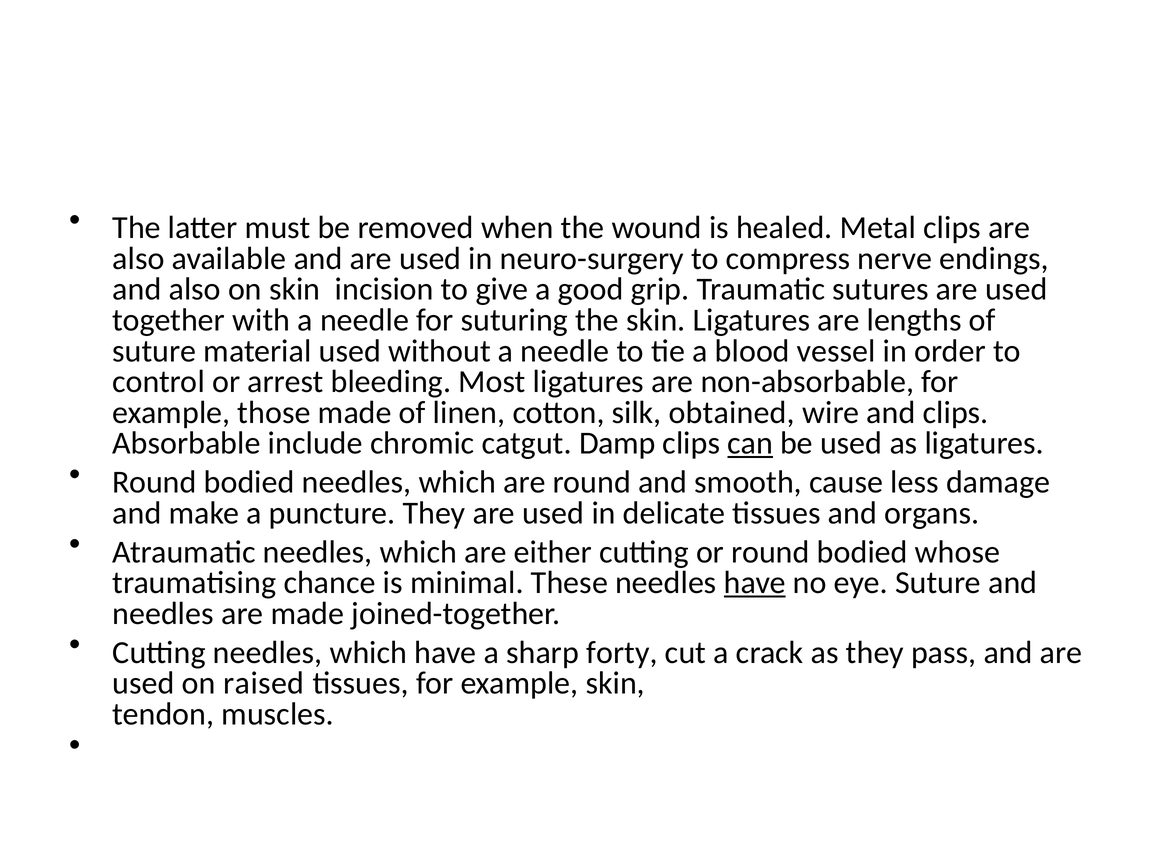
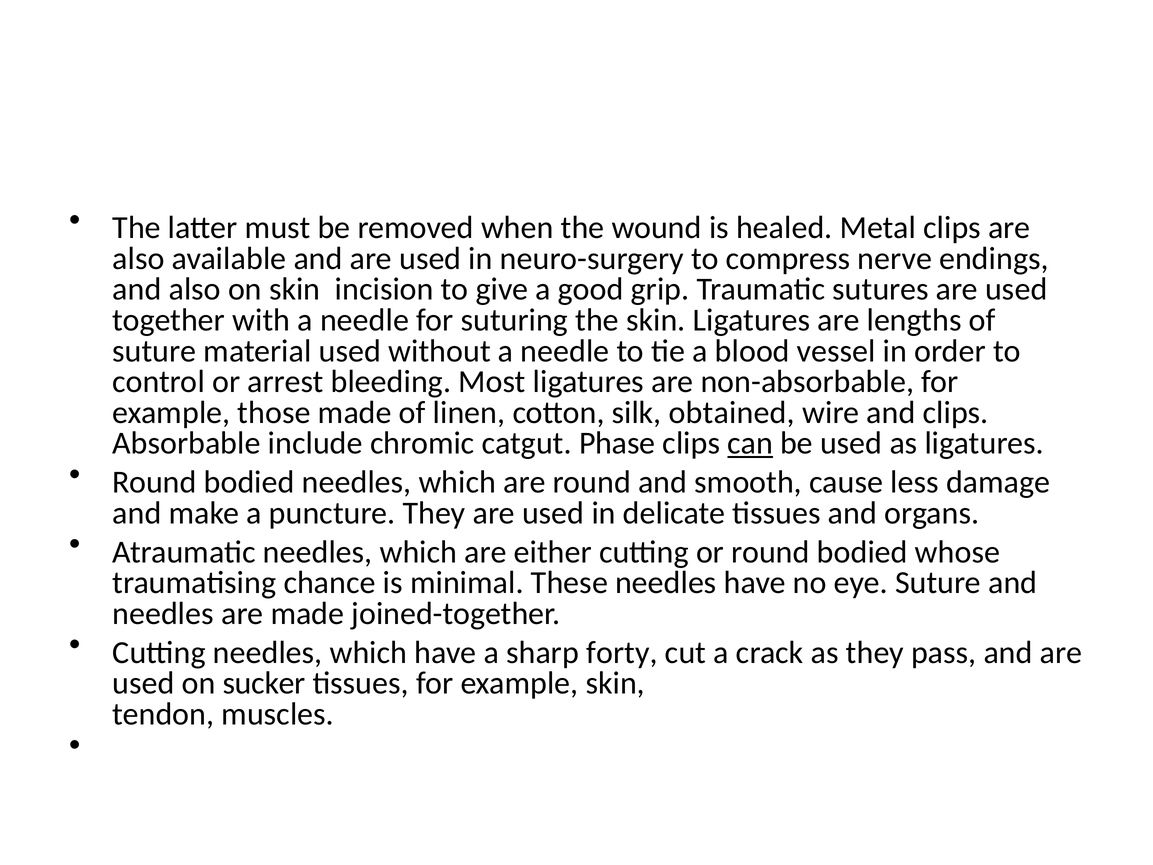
Damp: Damp -> Phase (617, 443)
have underline: present -> none (755, 583)
raised: raised -> sucker (264, 683)
